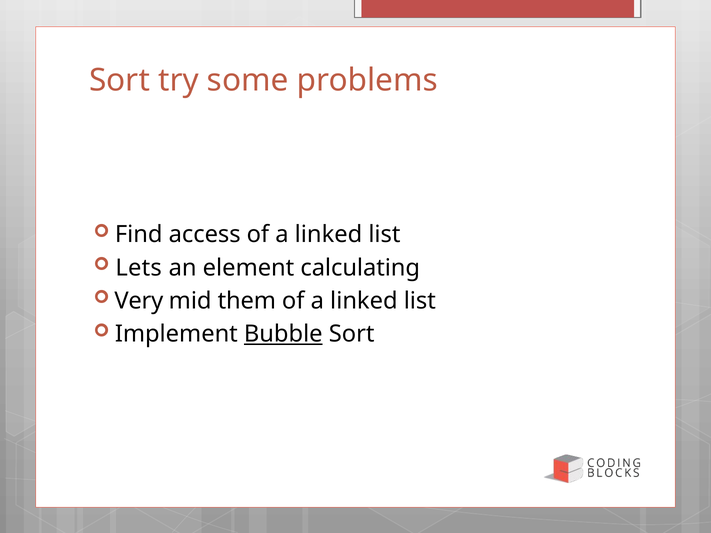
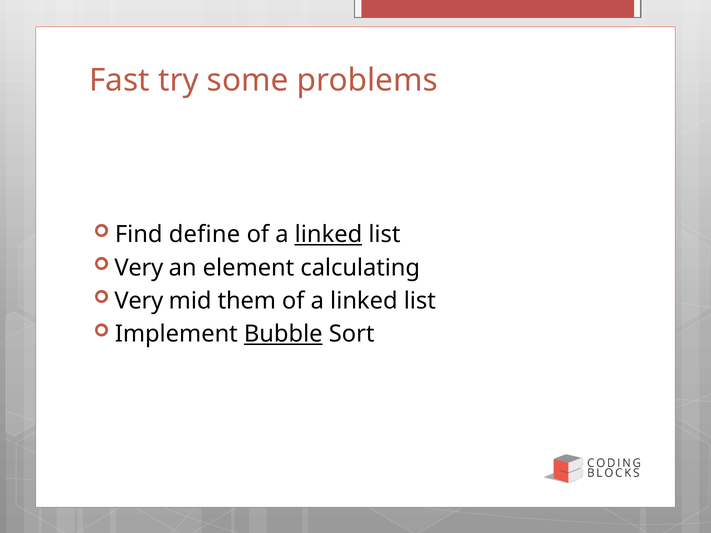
Sort: Sort -> Fast (119, 80)
access: access -> define (205, 235)
linked underline: none -> present (328, 235)
Lets: Lets -> Very (139, 268)
